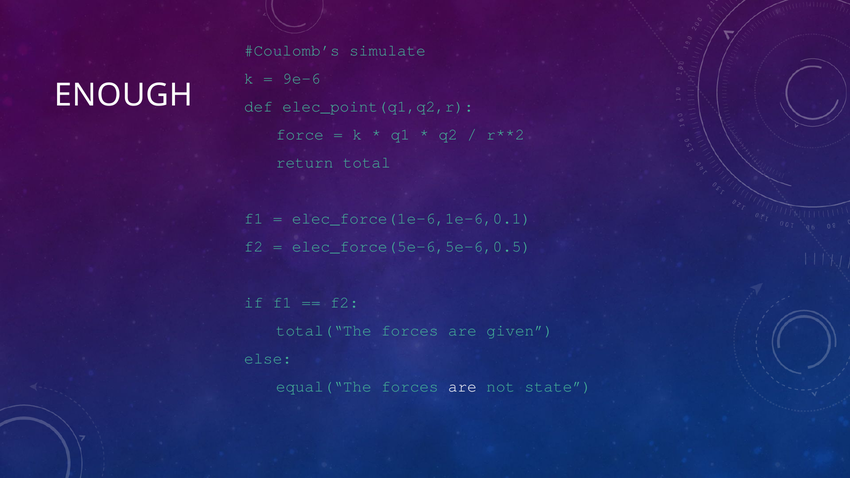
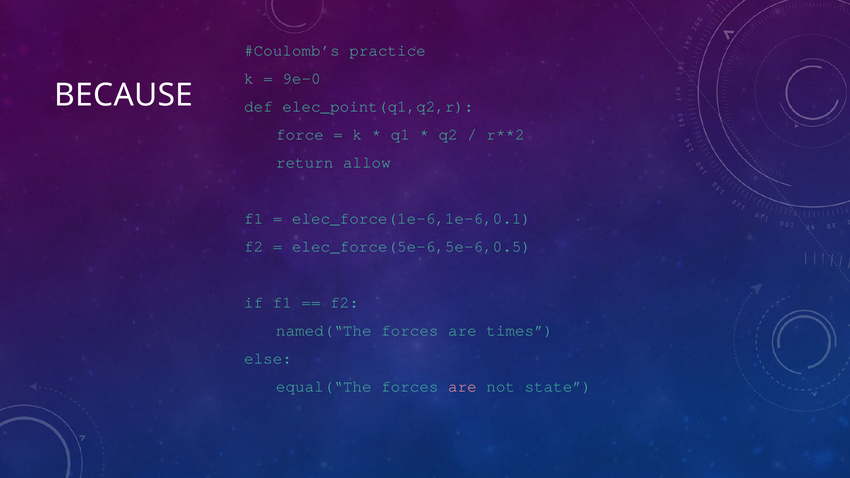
simulate: simulate -> practice (388, 51)
9e-6: 9e-6 -> 9e-0 (301, 79)
ENOUGH: ENOUGH -> BECAUSE (124, 95)
total: total -> allow (367, 162)
total(“The: total(“The -> named(“The (324, 330)
given: given -> times (520, 330)
are colour: white -> pink (462, 386)
